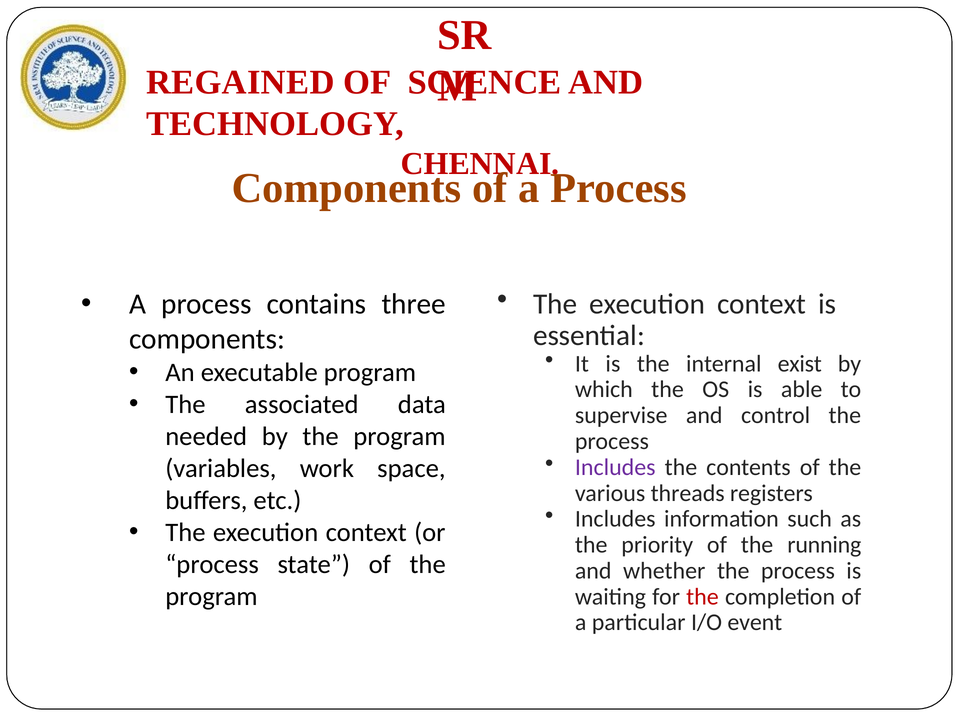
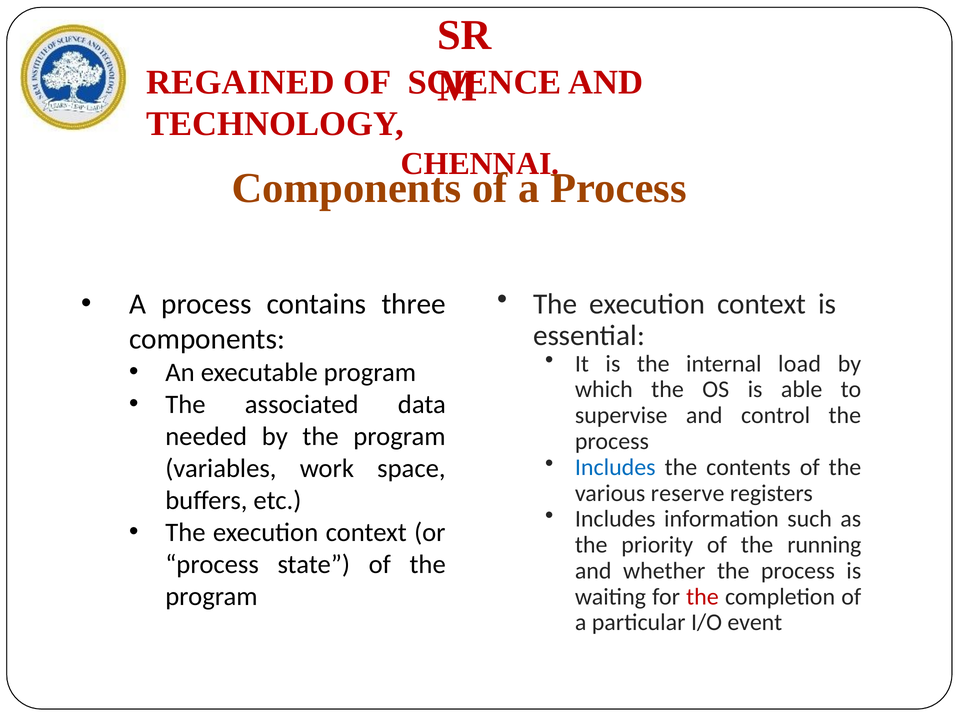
exist: exist -> load (800, 364)
Includes colour: purple -> blue (615, 467)
threads: threads -> reserve (688, 493)
